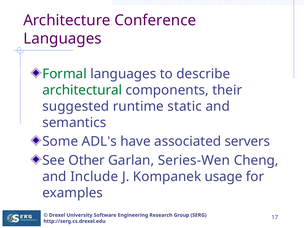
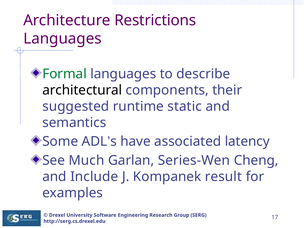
Conference: Conference -> Restrictions (155, 20)
architectural colour: green -> black (82, 90)
servers: servers -> latency (247, 141)
Other: Other -> Much (86, 160)
usage: usage -> result (223, 177)
